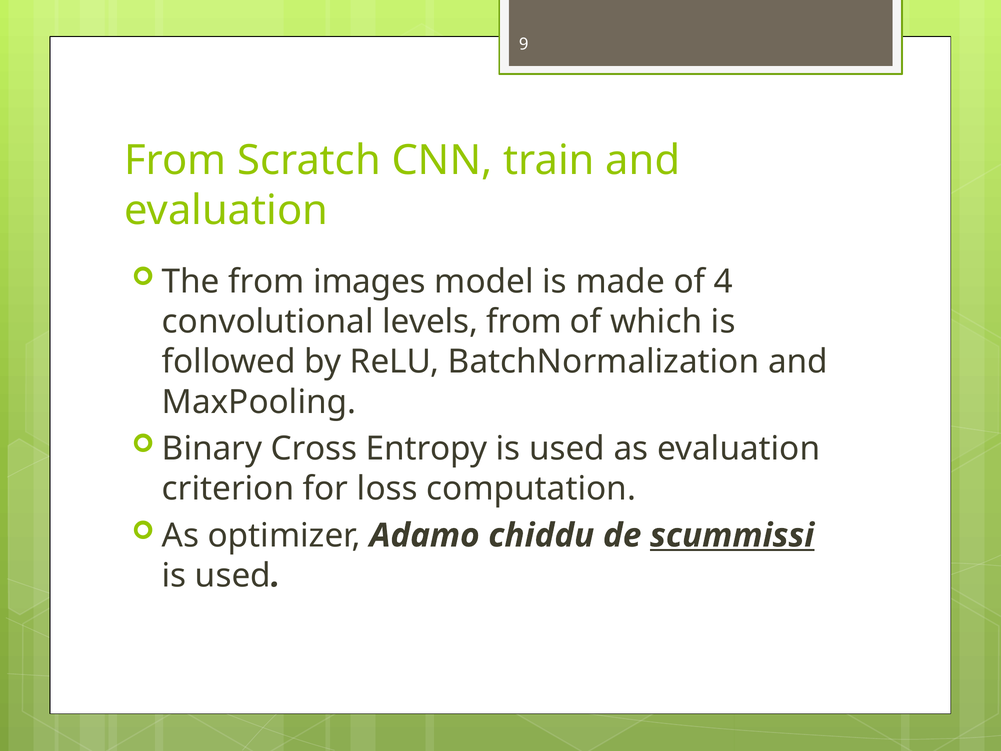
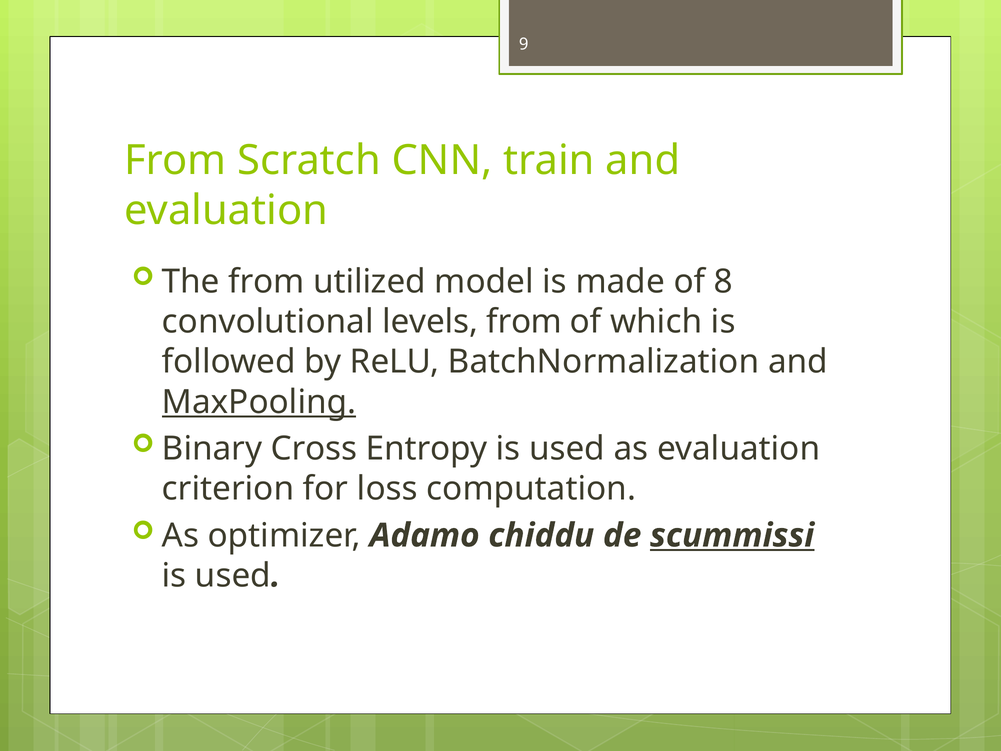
images: images -> utilized (369, 282)
4: 4 -> 8 (723, 282)
MaxPooling underline: none -> present (259, 402)
